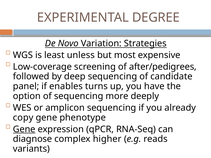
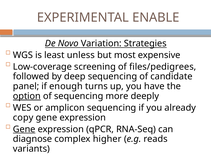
DEGREE: DEGREE -> ENABLE (156, 18)
after/pedigrees: after/pedigrees -> files/pedigrees (163, 67)
enables: enables -> enough (66, 86)
option underline: none -> present (27, 96)
phenotype: phenotype -> expression (83, 118)
